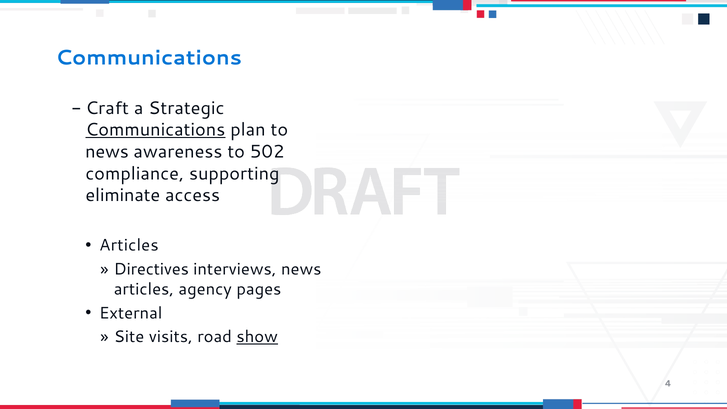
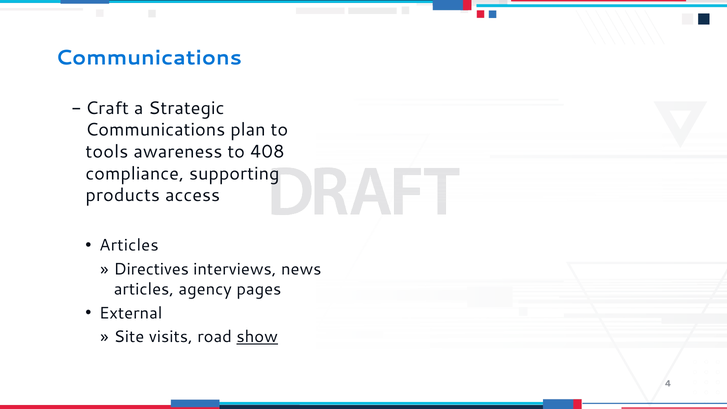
Communications underline: present -> none (155, 130)
news: news -> tools (107, 152)
502: 502 -> 408 (267, 152)
eliminate: eliminate -> products (123, 195)
